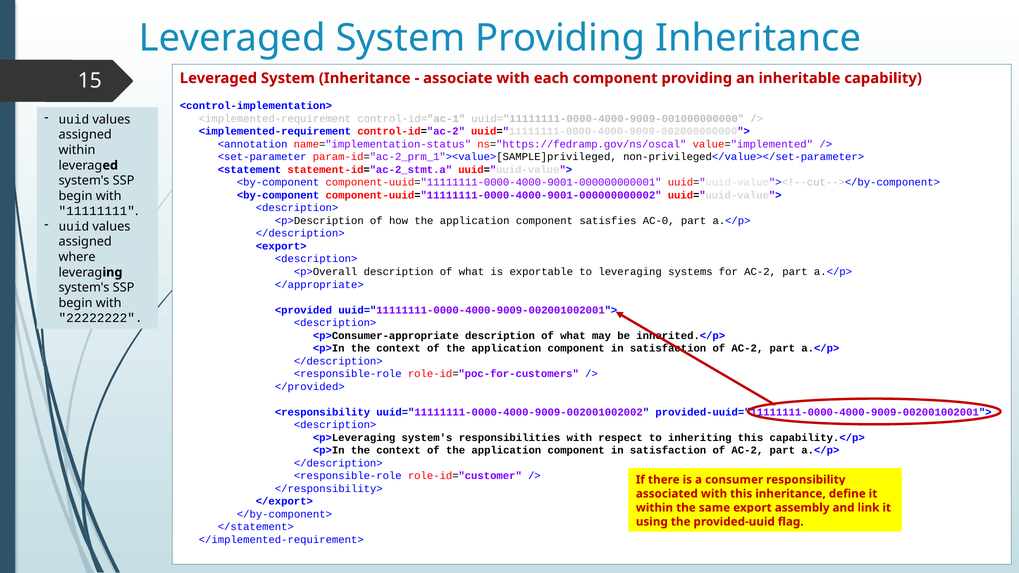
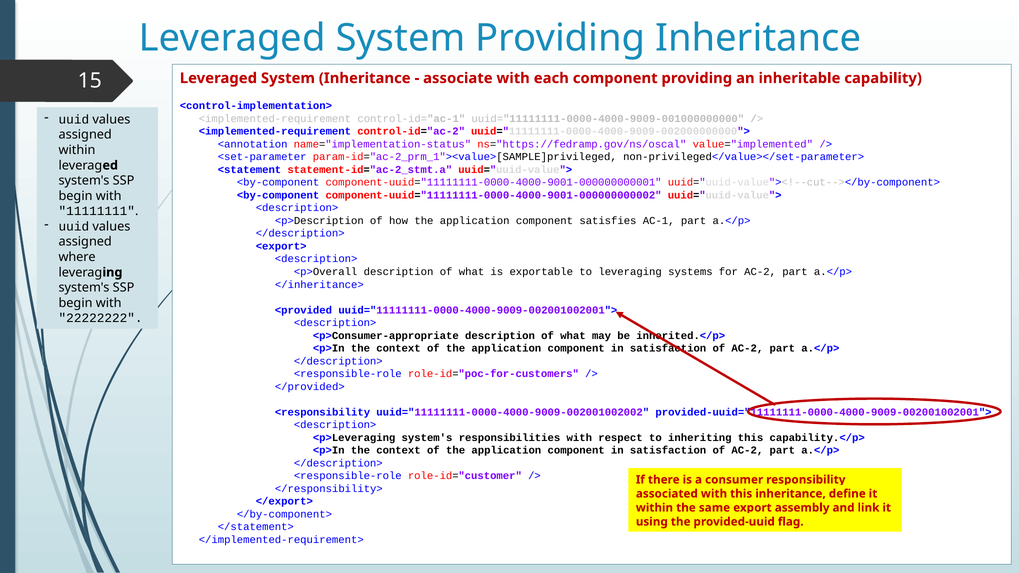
AC-0: AC-0 -> AC-1 (659, 221)
</appropriate>: </appropriate> -> </inheritance> (319, 285)
